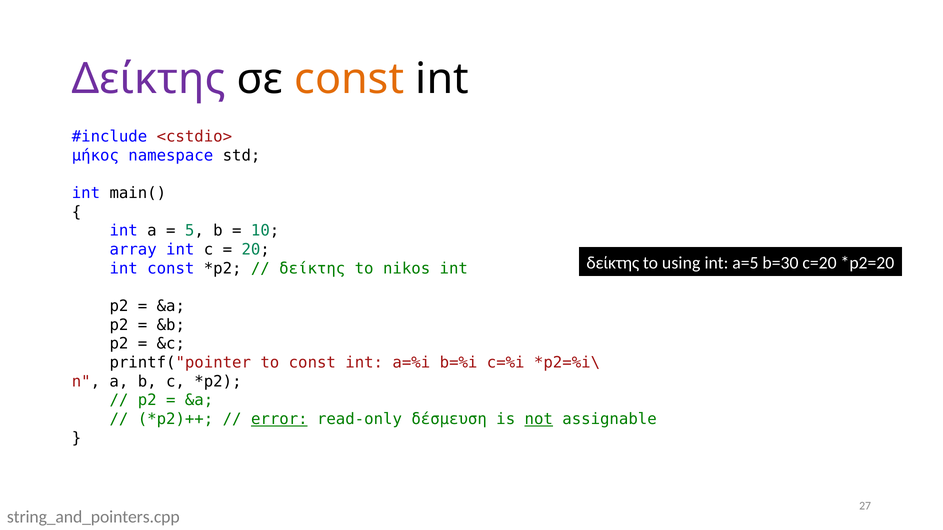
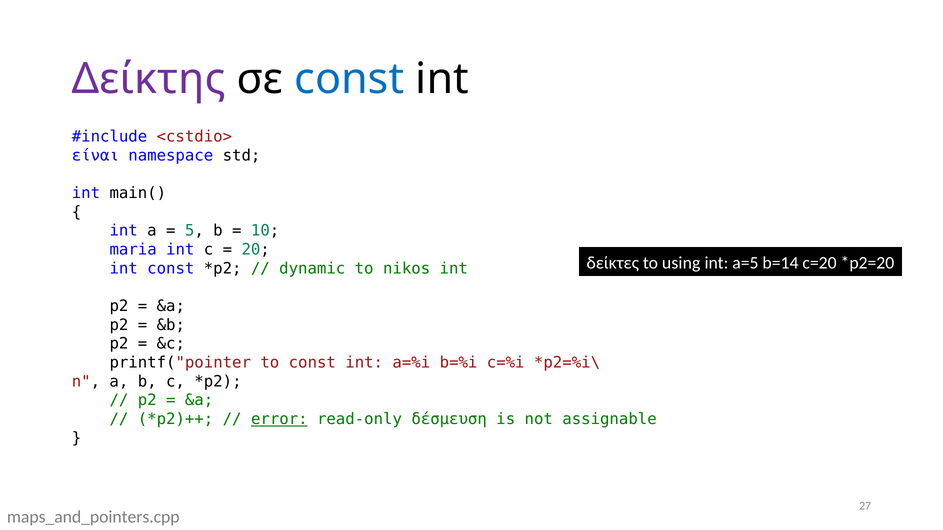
const colour: orange -> blue (349, 79)
μήκος: μήκος -> είναι (95, 156)
array: array -> maria (133, 250)
δείκτης: δείκτης -> δείκτες (613, 263)
b=30: b=30 -> b=14 (780, 263)
δείκτης: δείκτης -> dynamic (312, 269)
not underline: present -> none (539, 419)
string_and_pointers.cpp: string_and_pointers.cpp -> maps_and_pointers.cpp (93, 517)
